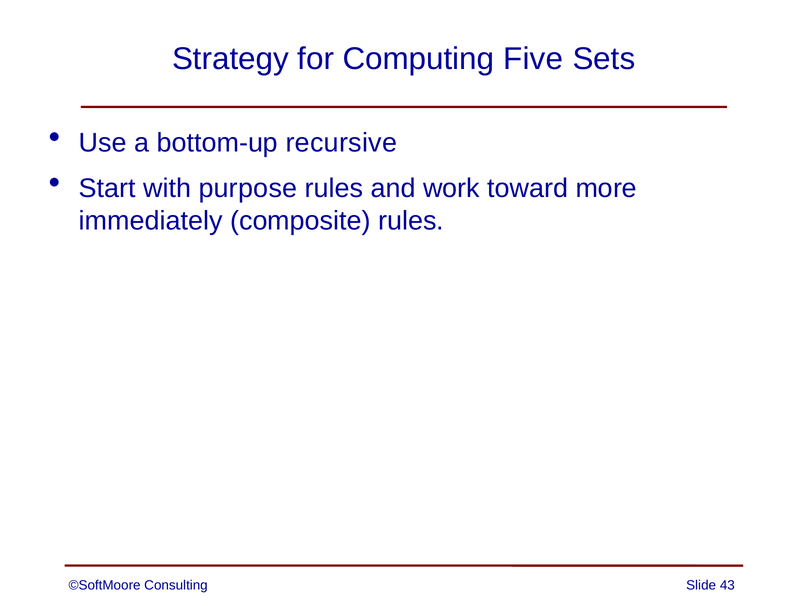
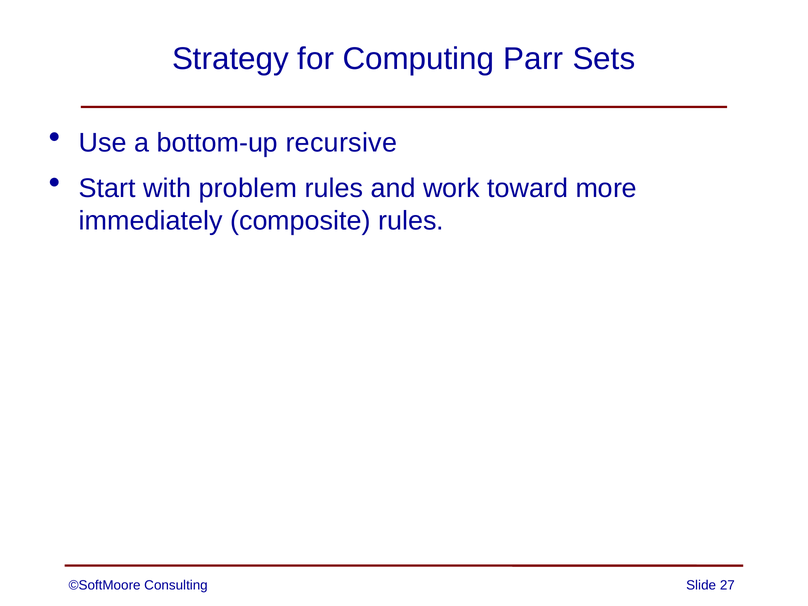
Five: Five -> Parr (533, 59)
purpose: purpose -> problem (248, 188)
43: 43 -> 27 (727, 585)
